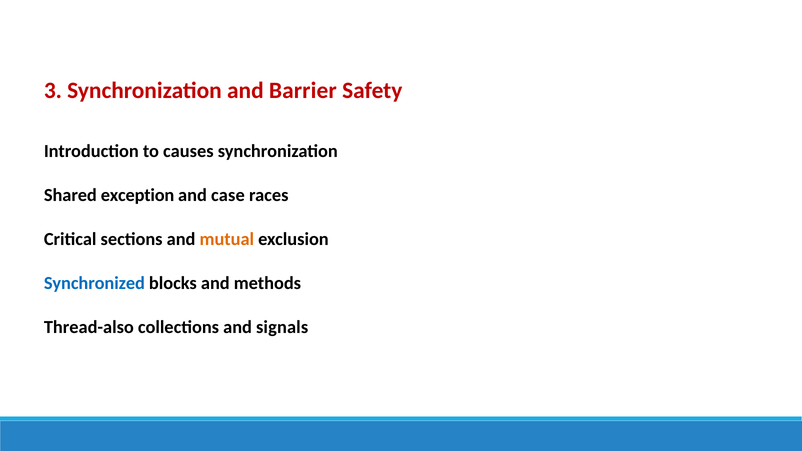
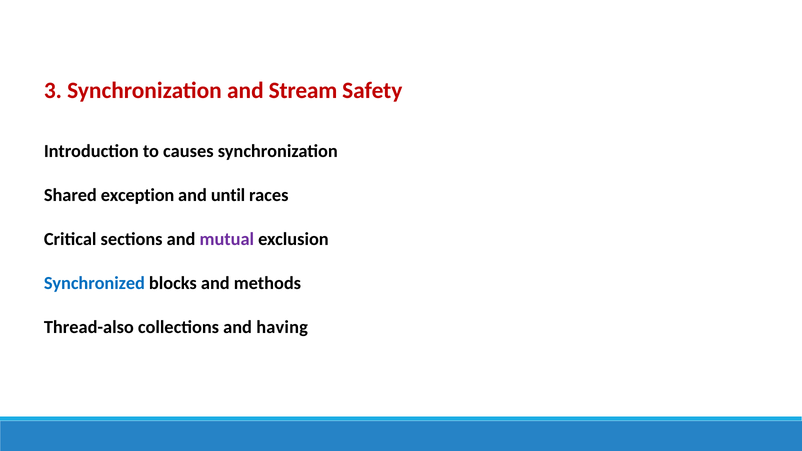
Barrier: Barrier -> Stream (303, 90)
case: case -> until (228, 195)
mutual colour: orange -> purple (227, 239)
signals: signals -> having (282, 328)
